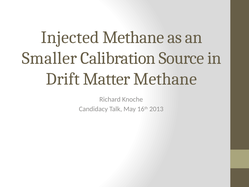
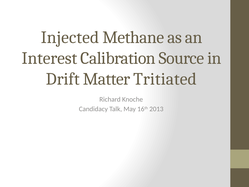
Smaller: Smaller -> Interest (50, 58)
Matter Methane: Methane -> Tritiated (165, 79)
